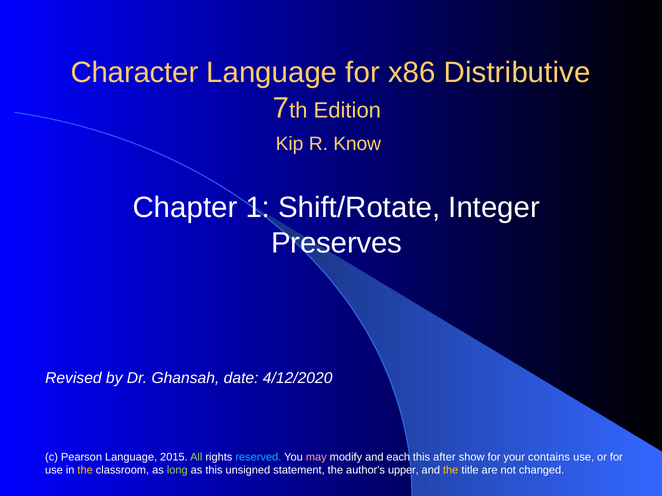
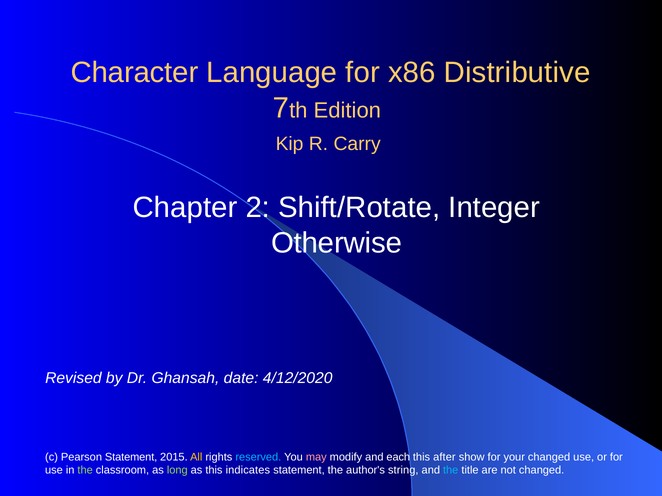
Know: Know -> Carry (357, 144)
1: 1 -> 2 (258, 208)
Preserves: Preserves -> Otherwise (337, 243)
Pearson Language: Language -> Statement (131, 457)
All colour: light green -> yellow (196, 457)
your contains: contains -> changed (549, 457)
the colour: yellow -> light green (85, 471)
unsigned: unsigned -> indicates (248, 471)
upper: upper -> string (403, 471)
the colour: yellow -> light blue (451, 471)
